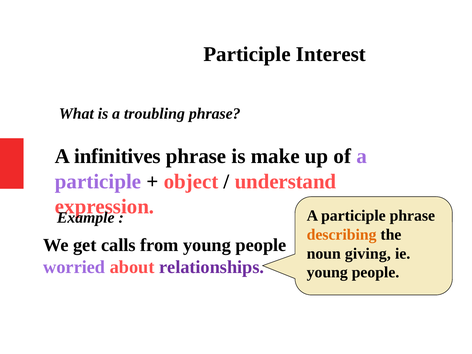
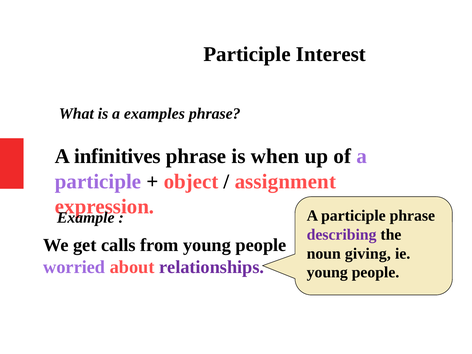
troubling: troubling -> examples (154, 113)
make: make -> when (275, 156)
understand: understand -> assignment (285, 182)
describing colour: orange -> purple (342, 235)
